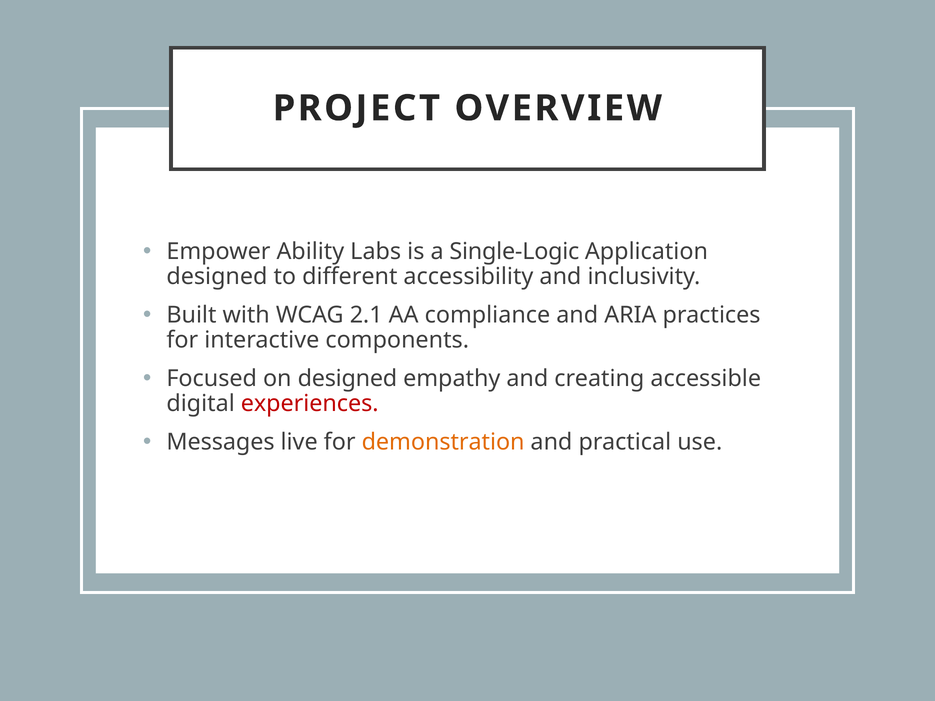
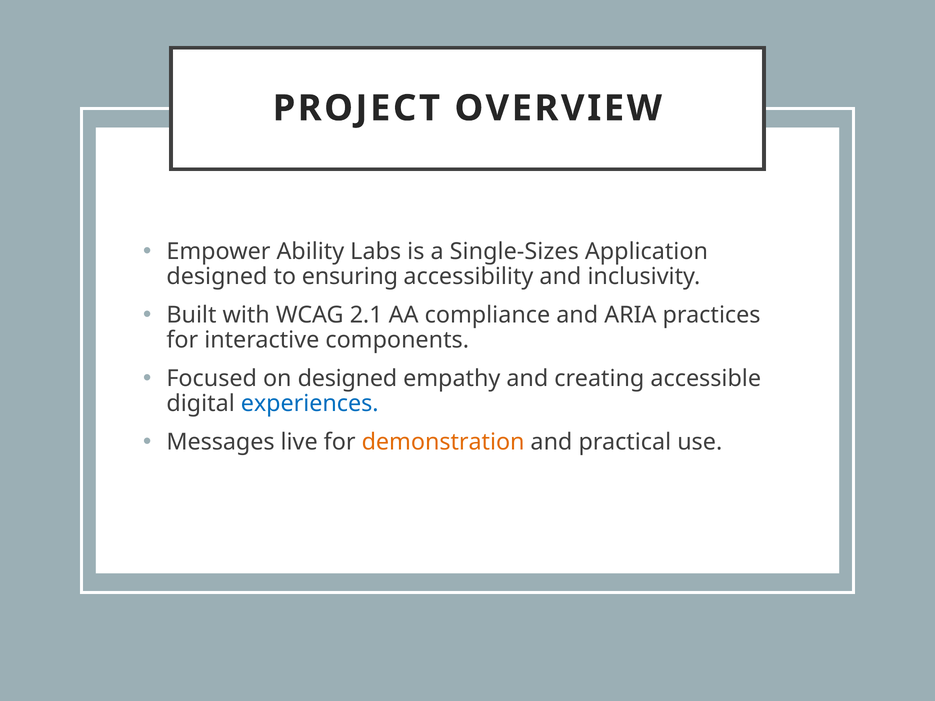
Single-Logic: Single-Logic -> Single-Sizes (514, 251)
different: different -> ensuring (350, 277)
experiences colour: red -> blue (310, 404)
